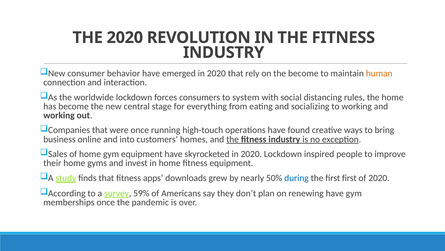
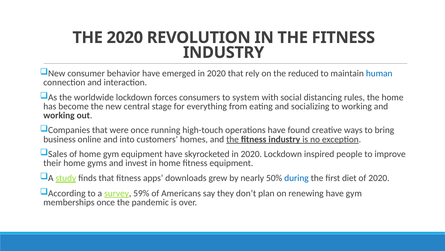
the become: become -> reduced (303, 73)
human colour: orange -> blue (379, 73)
first first: first -> diet (349, 178)
